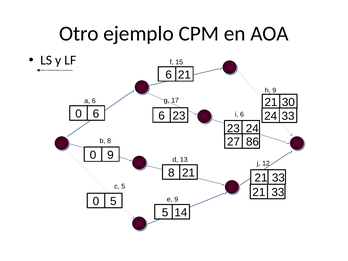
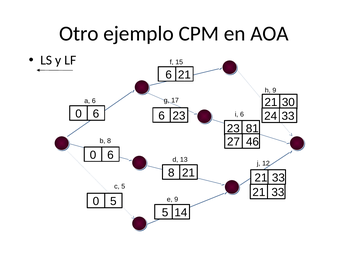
23 24: 24 -> 81 (252, 128)
86: 86 -> 46 (253, 142)
9: 9 -> 6 (110, 155)
